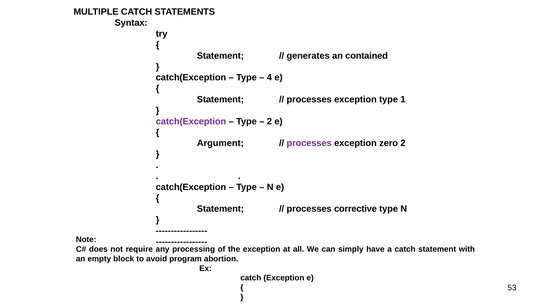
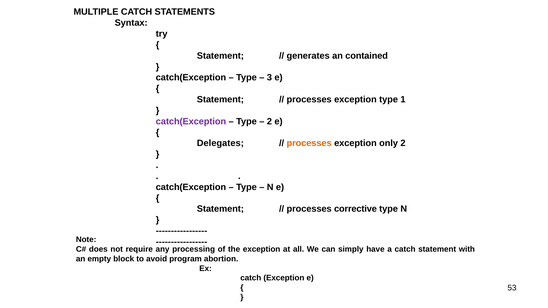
4: 4 -> 3 (269, 78)
Argument: Argument -> Delegates (220, 143)
processes colour: purple -> orange (309, 143)
zero: zero -> only (389, 143)
